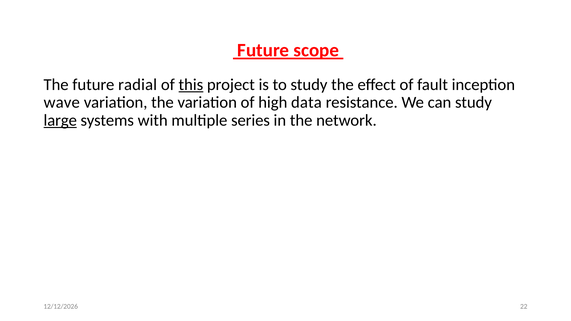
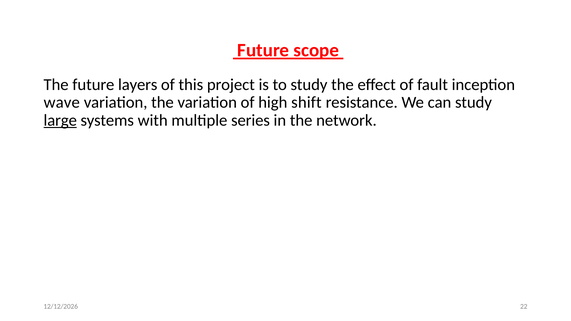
radial: radial -> layers (138, 85)
this underline: present -> none (191, 85)
data: data -> shift (306, 103)
